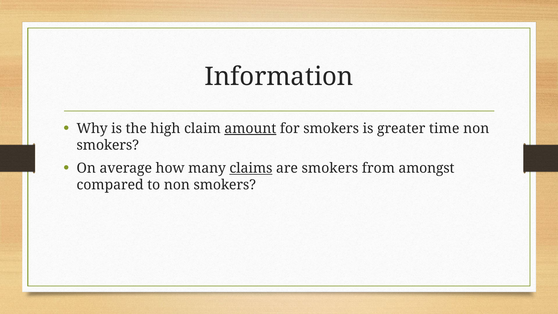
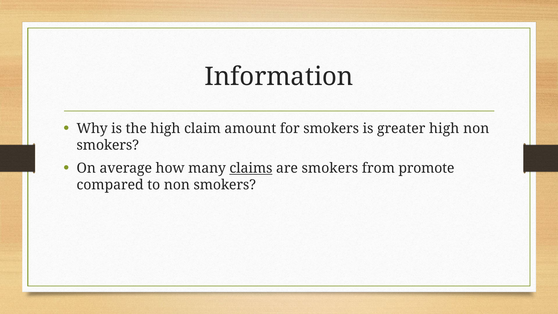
amount underline: present -> none (250, 128)
greater time: time -> high (444, 128)
amongst: amongst -> promote (426, 168)
